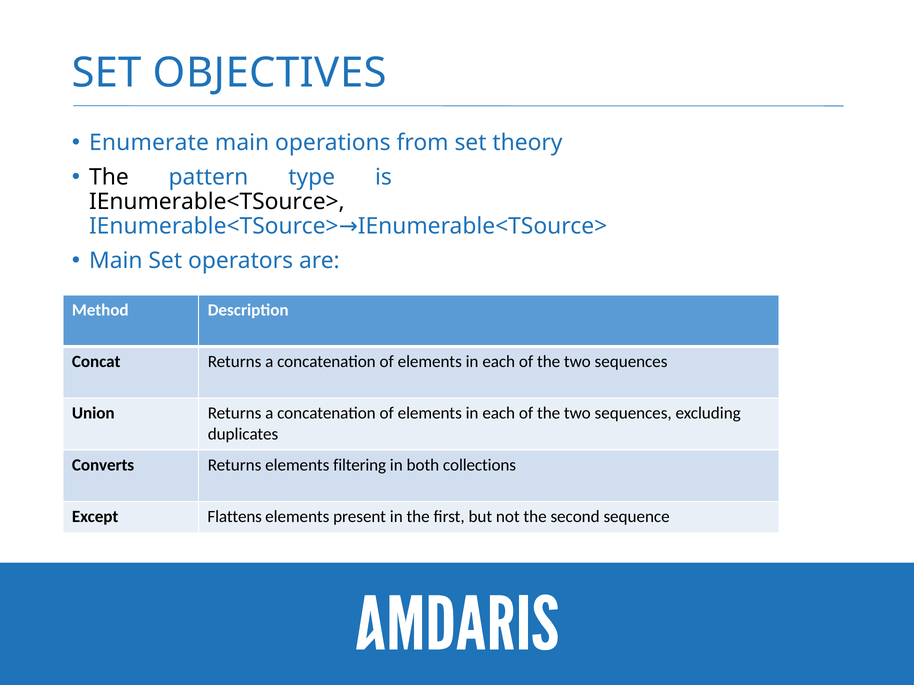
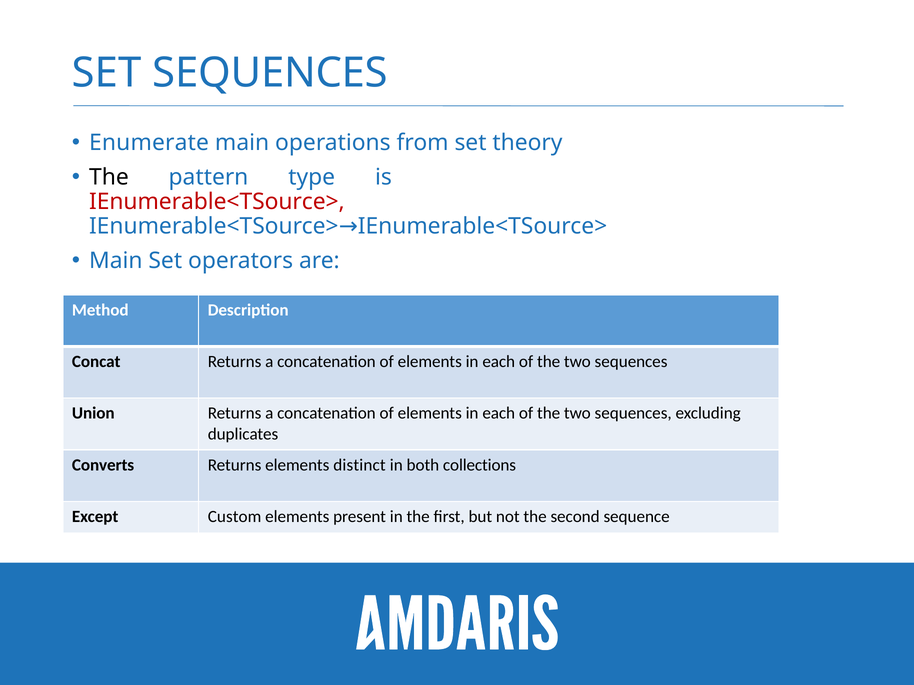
SET OBJECTIVES: OBJECTIVES -> SEQUENCES (270, 73)
IEnumerable<TSource> colour: black -> red (217, 202)
filtering: filtering -> distinct (359, 465)
Flattens: Flattens -> Custom (235, 517)
